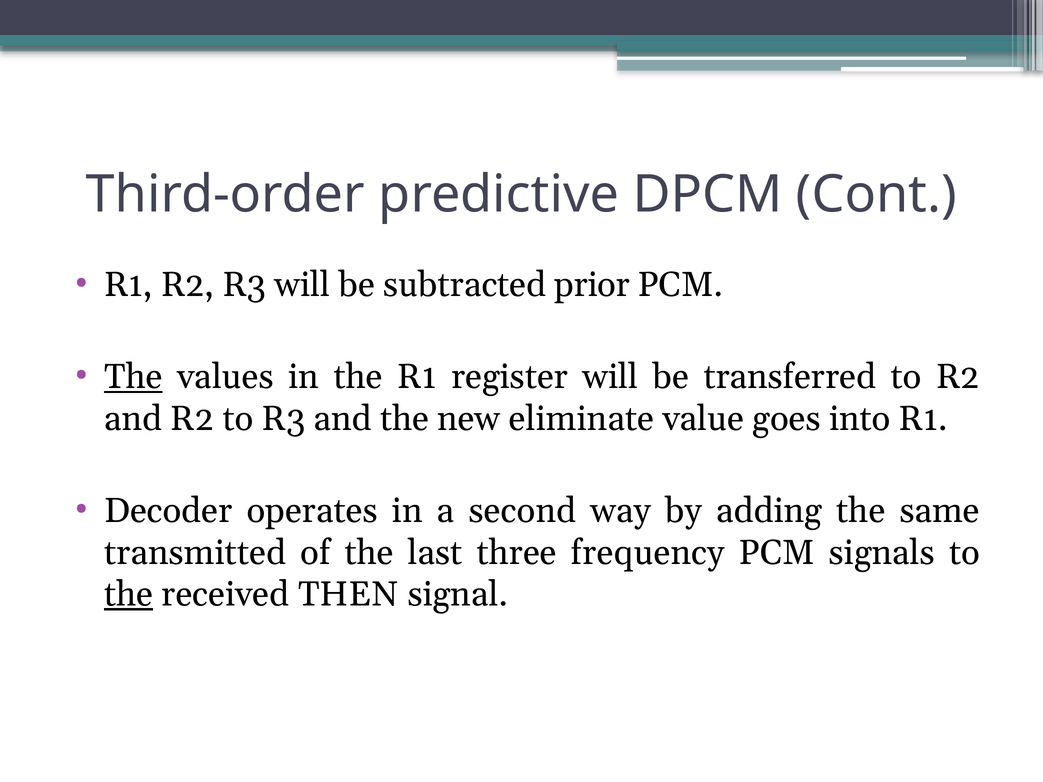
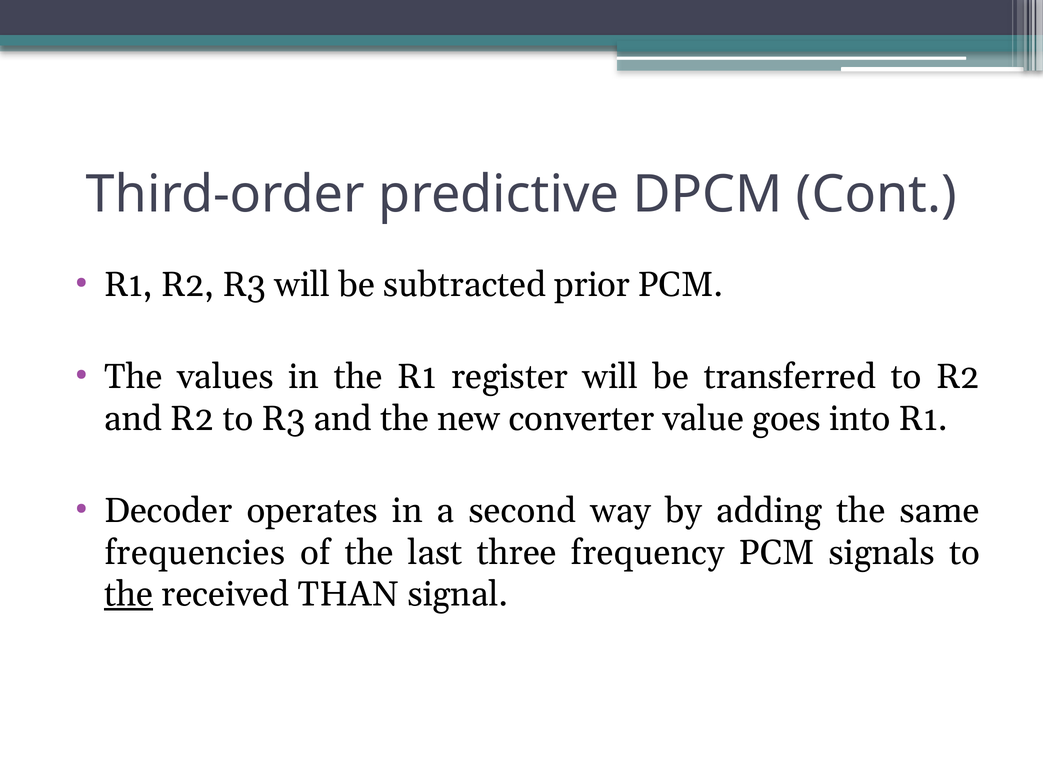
The underline: present -> none (133, 377)
eliminate: eliminate -> converter (582, 419)
transmitted: transmitted -> frequencies (195, 553)
THEN: THEN -> THAN (348, 594)
